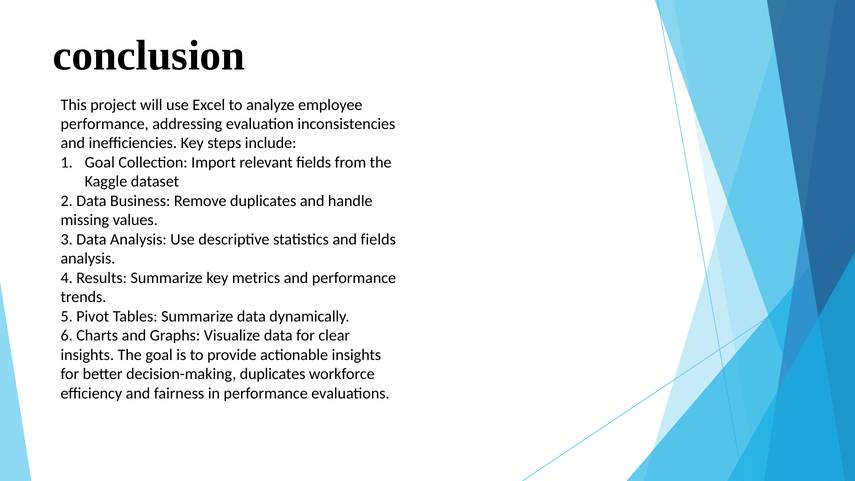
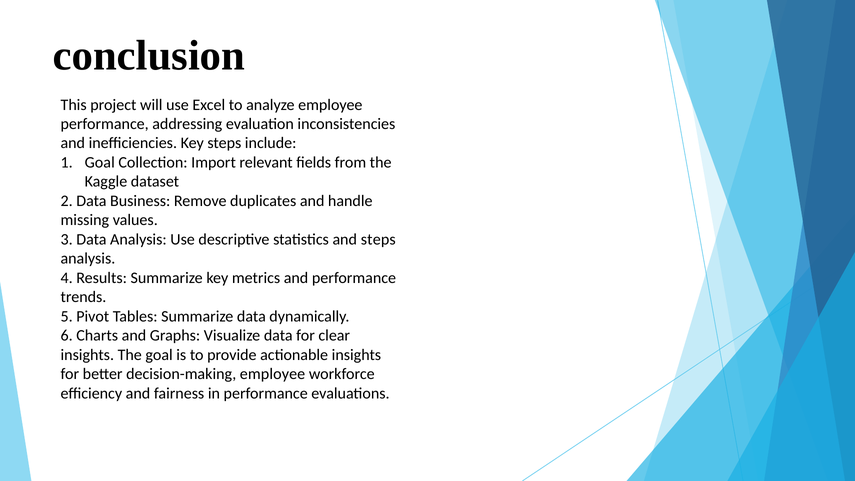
and fields: fields -> steps (378, 239)
decision-making duplicates: duplicates -> employee (273, 374)
